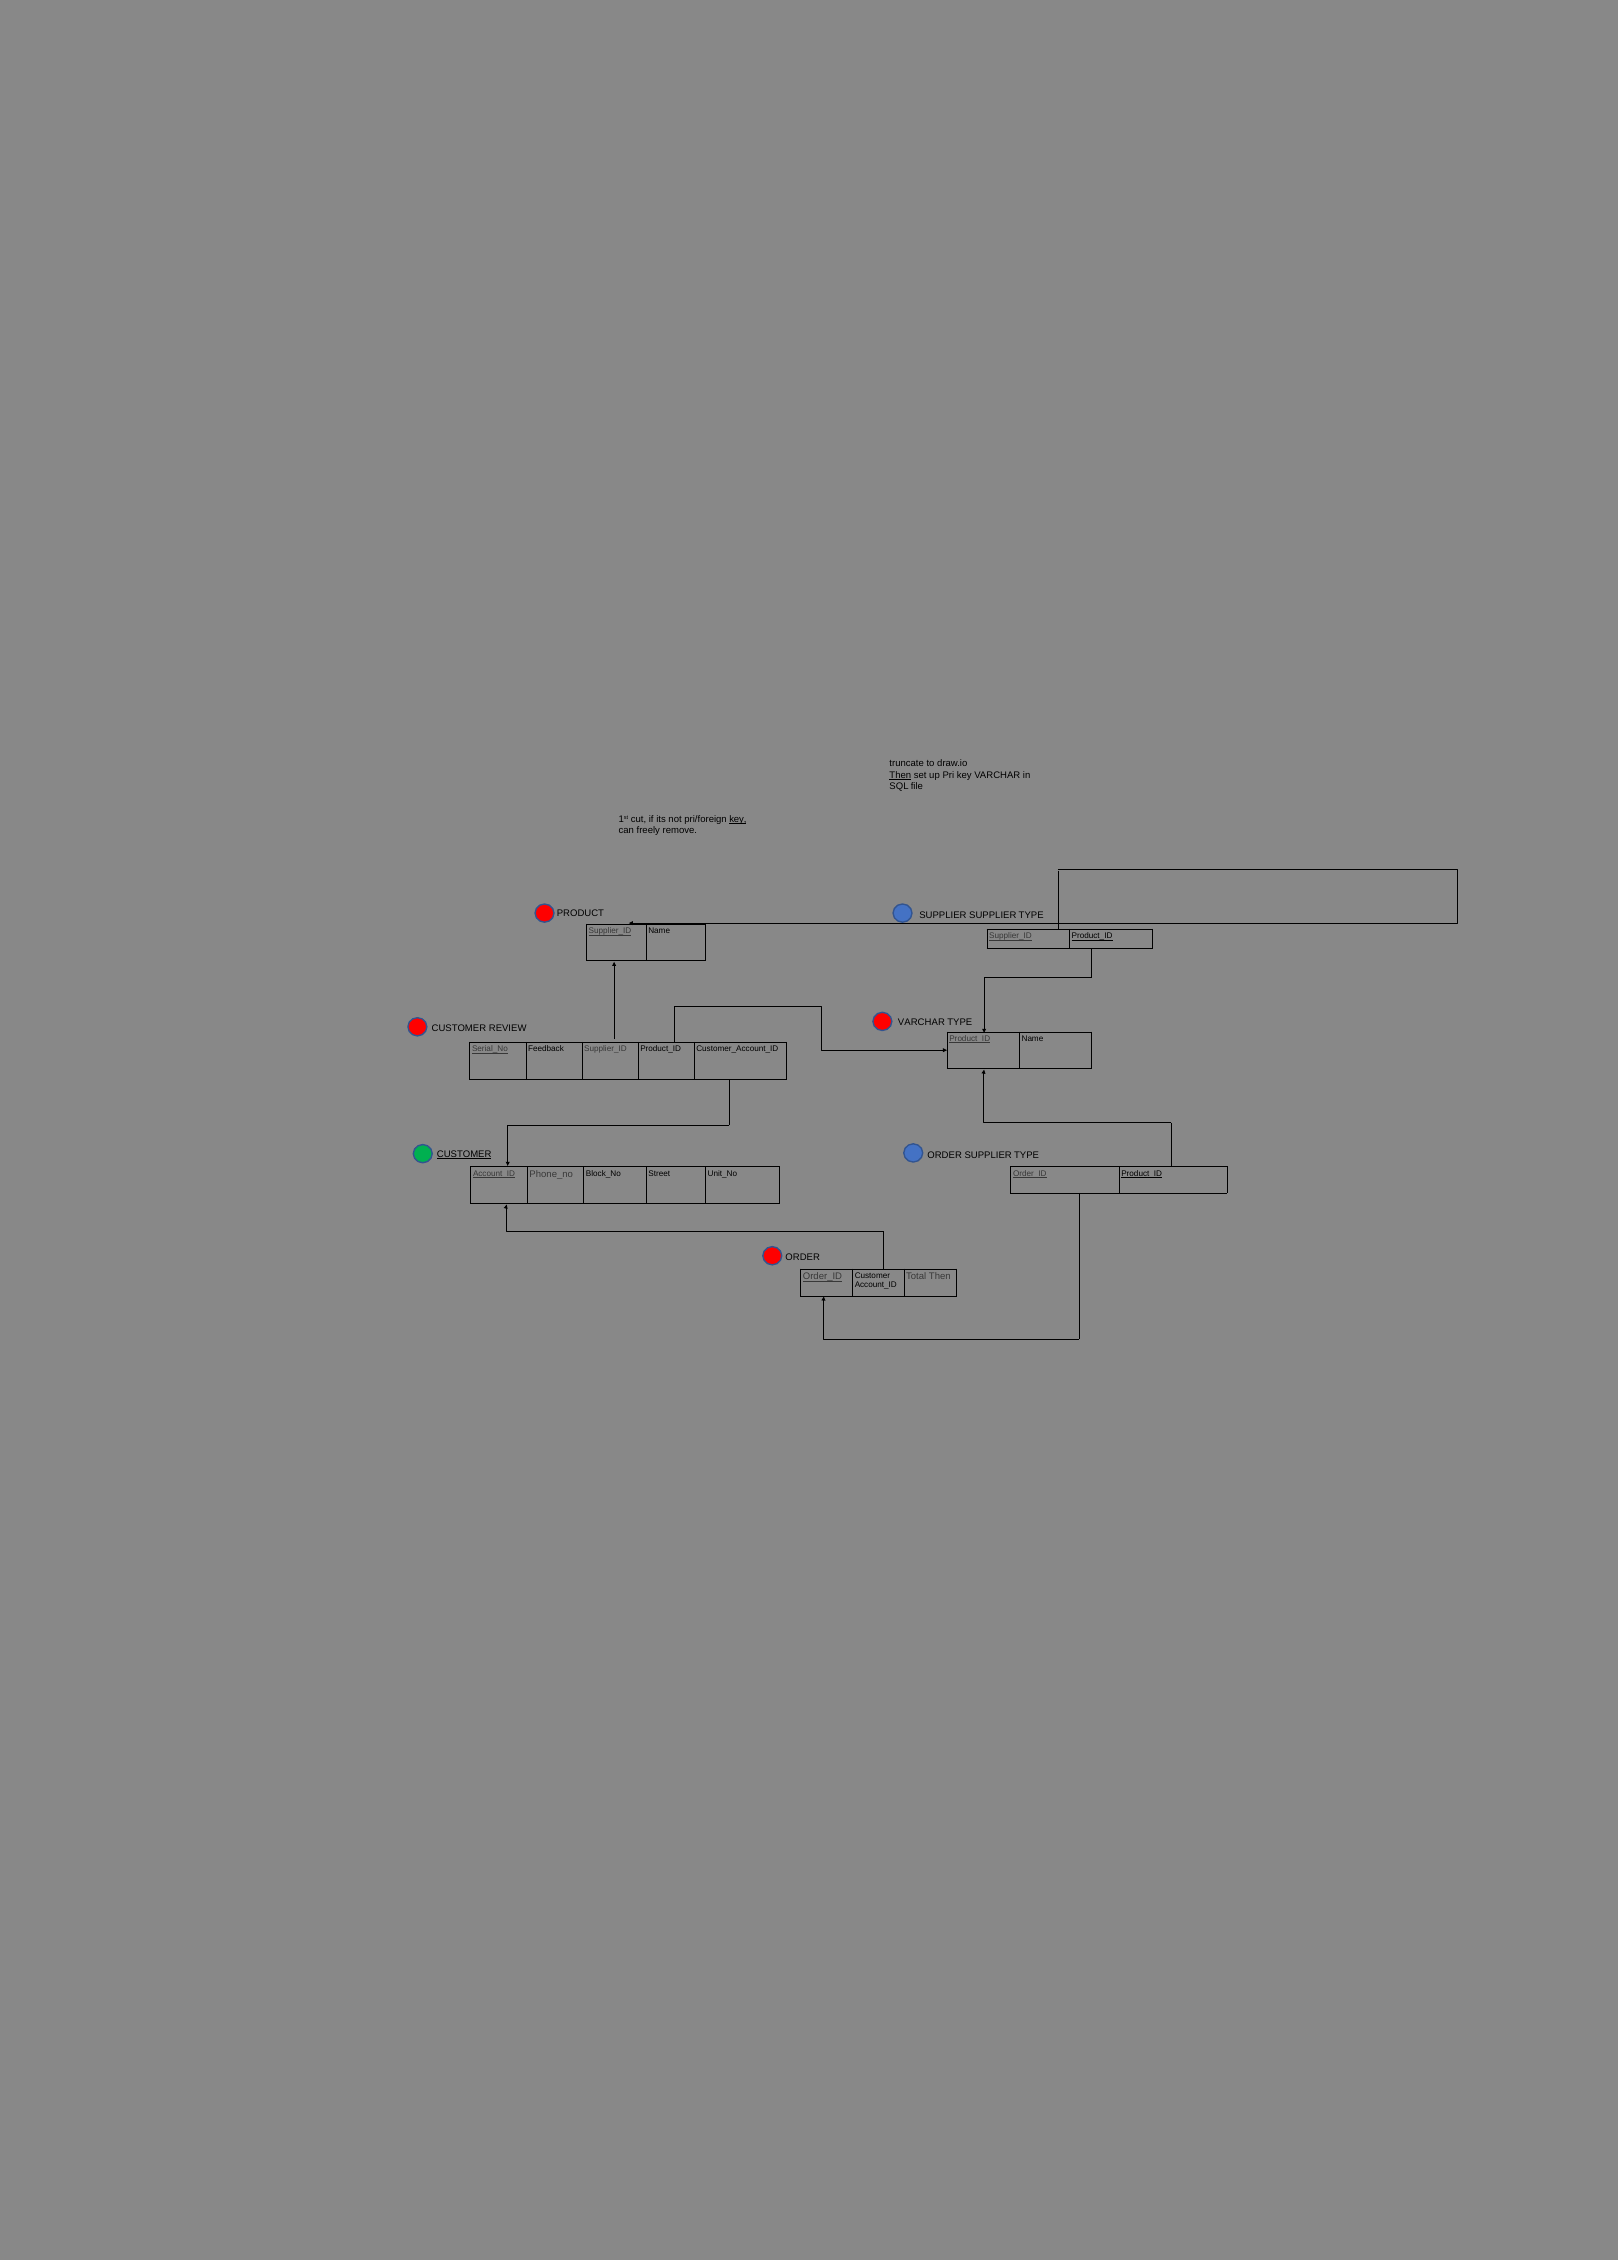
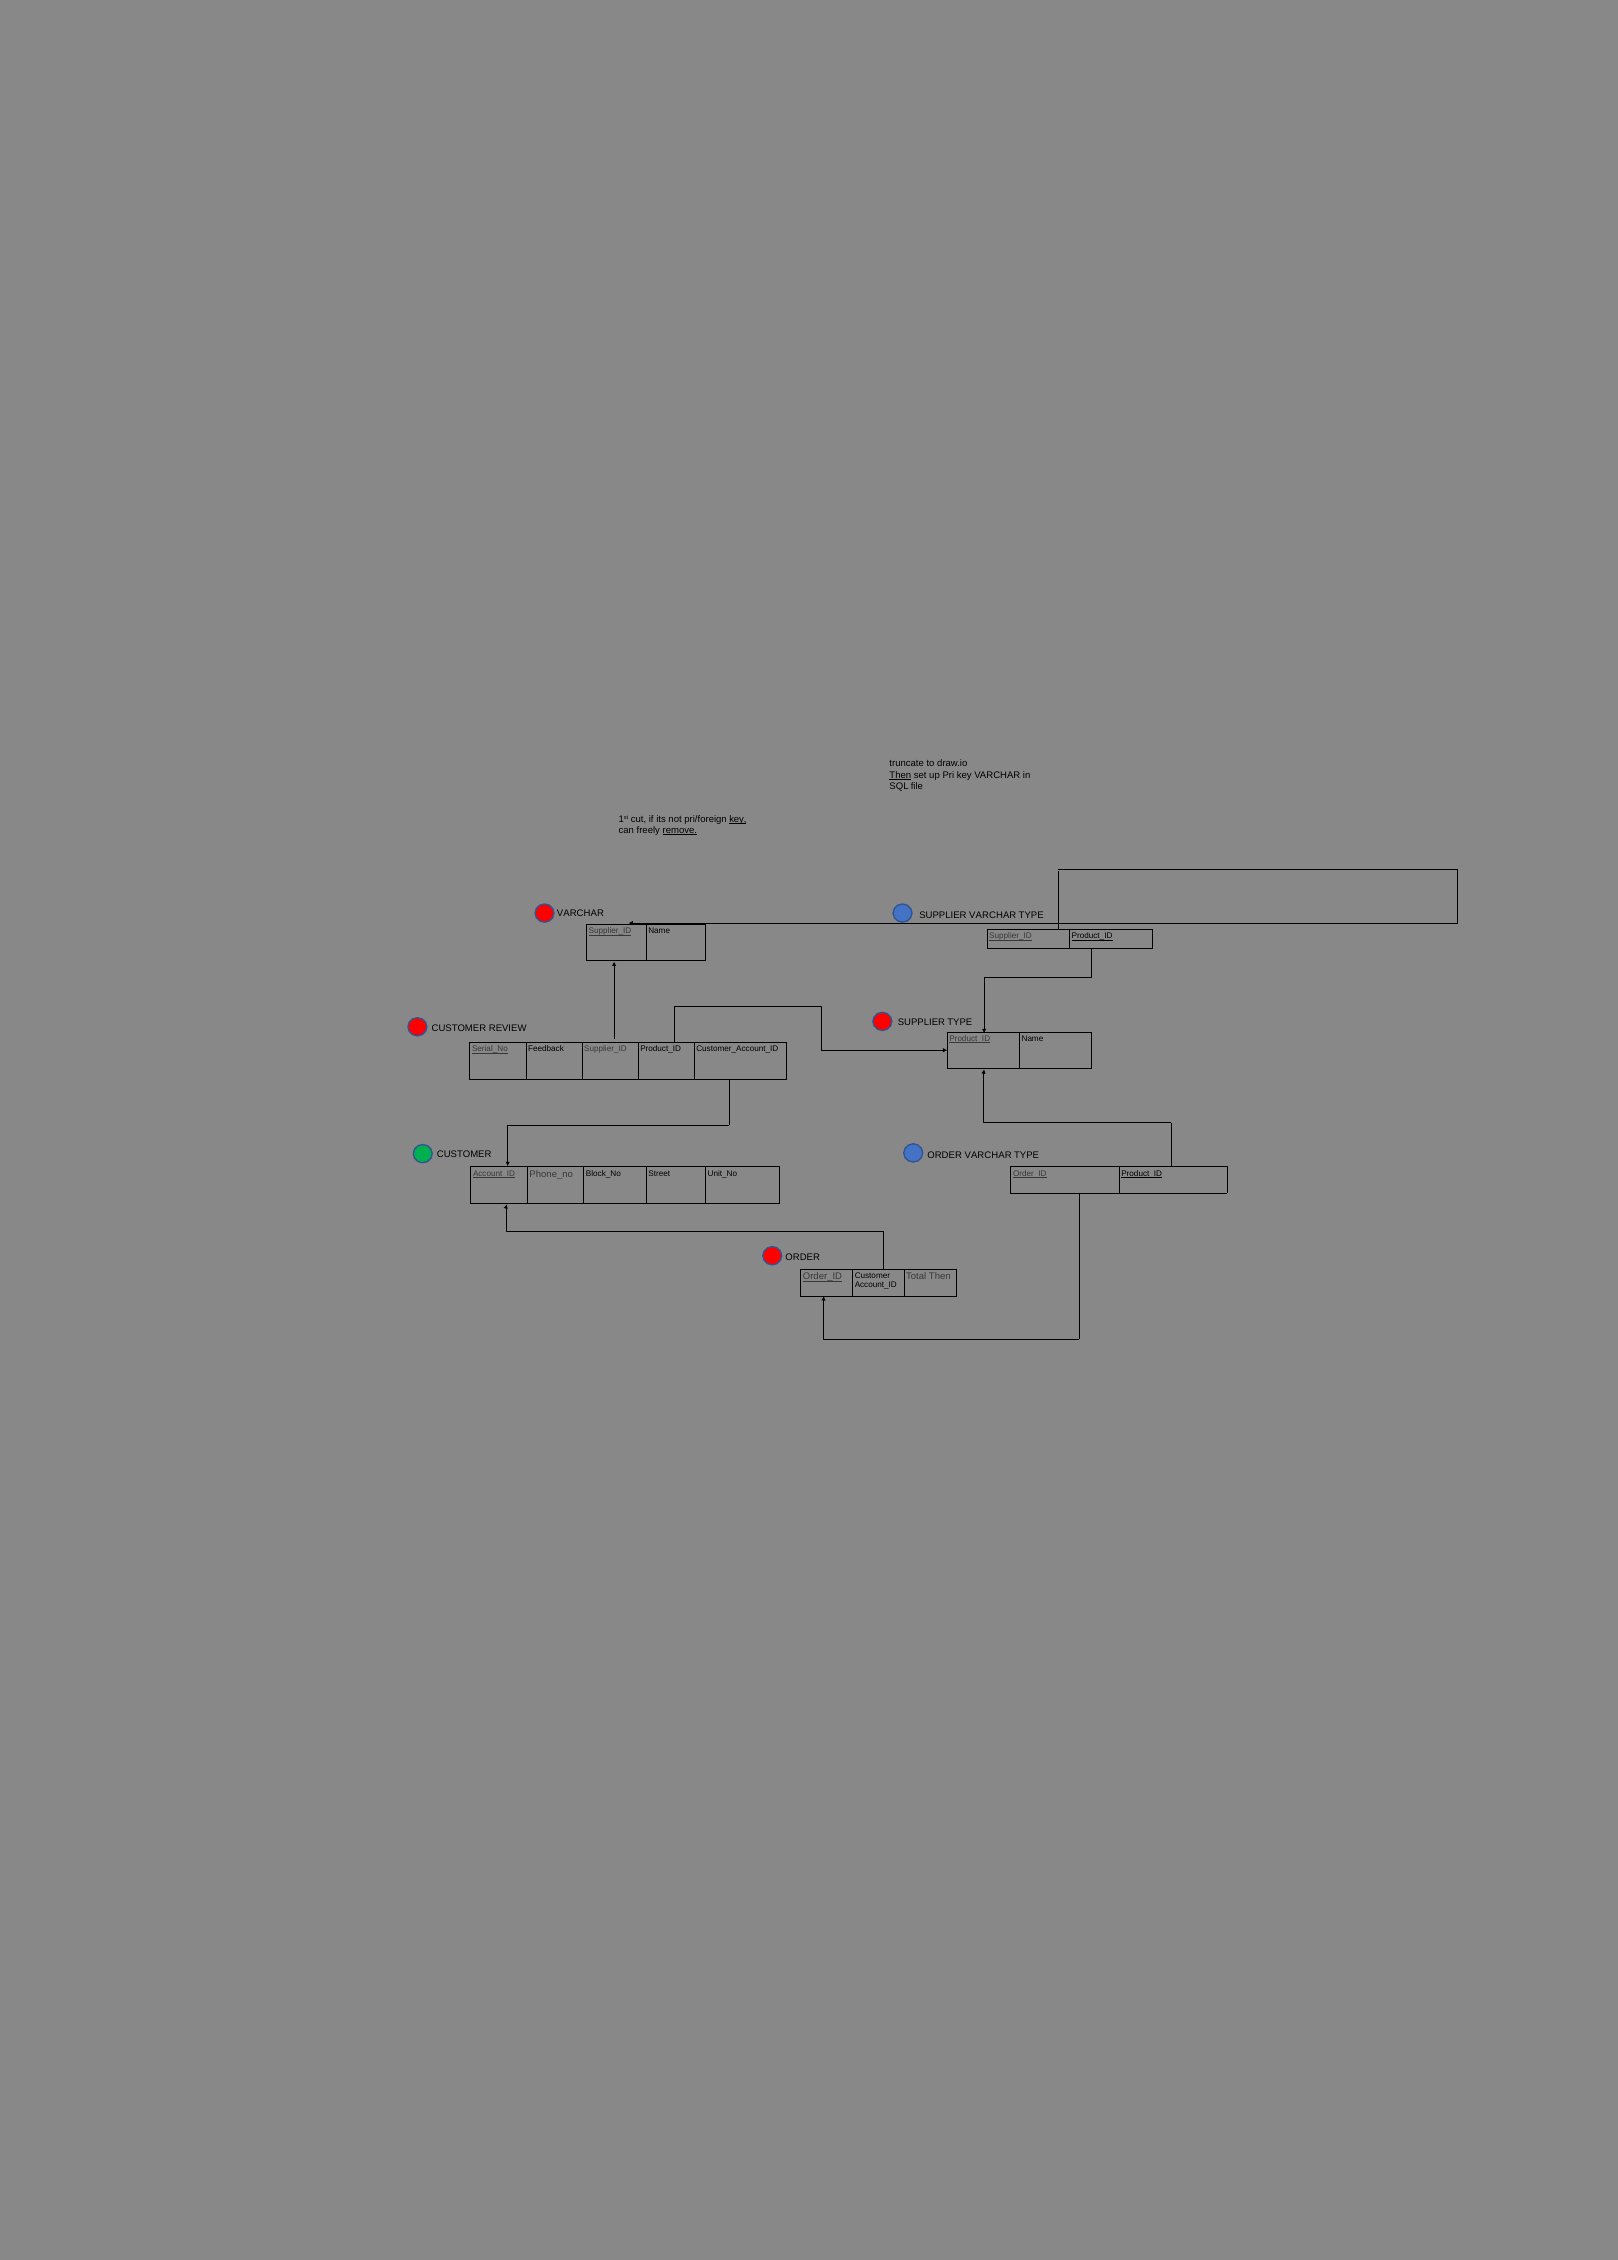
remove underline: none -> present (680, 831)
PRODUCT: PRODUCT -> VARCHAR (580, 914)
SUPPLIER SUPPLIER: SUPPLIER -> VARCHAR (993, 915)
VARCHAR: VARCHAR -> SUPPLIER (921, 1022)
CUSTOMER underline: present -> none (464, 1154)
ORDER SUPPLIER: SUPPLIER -> VARCHAR (988, 1155)
